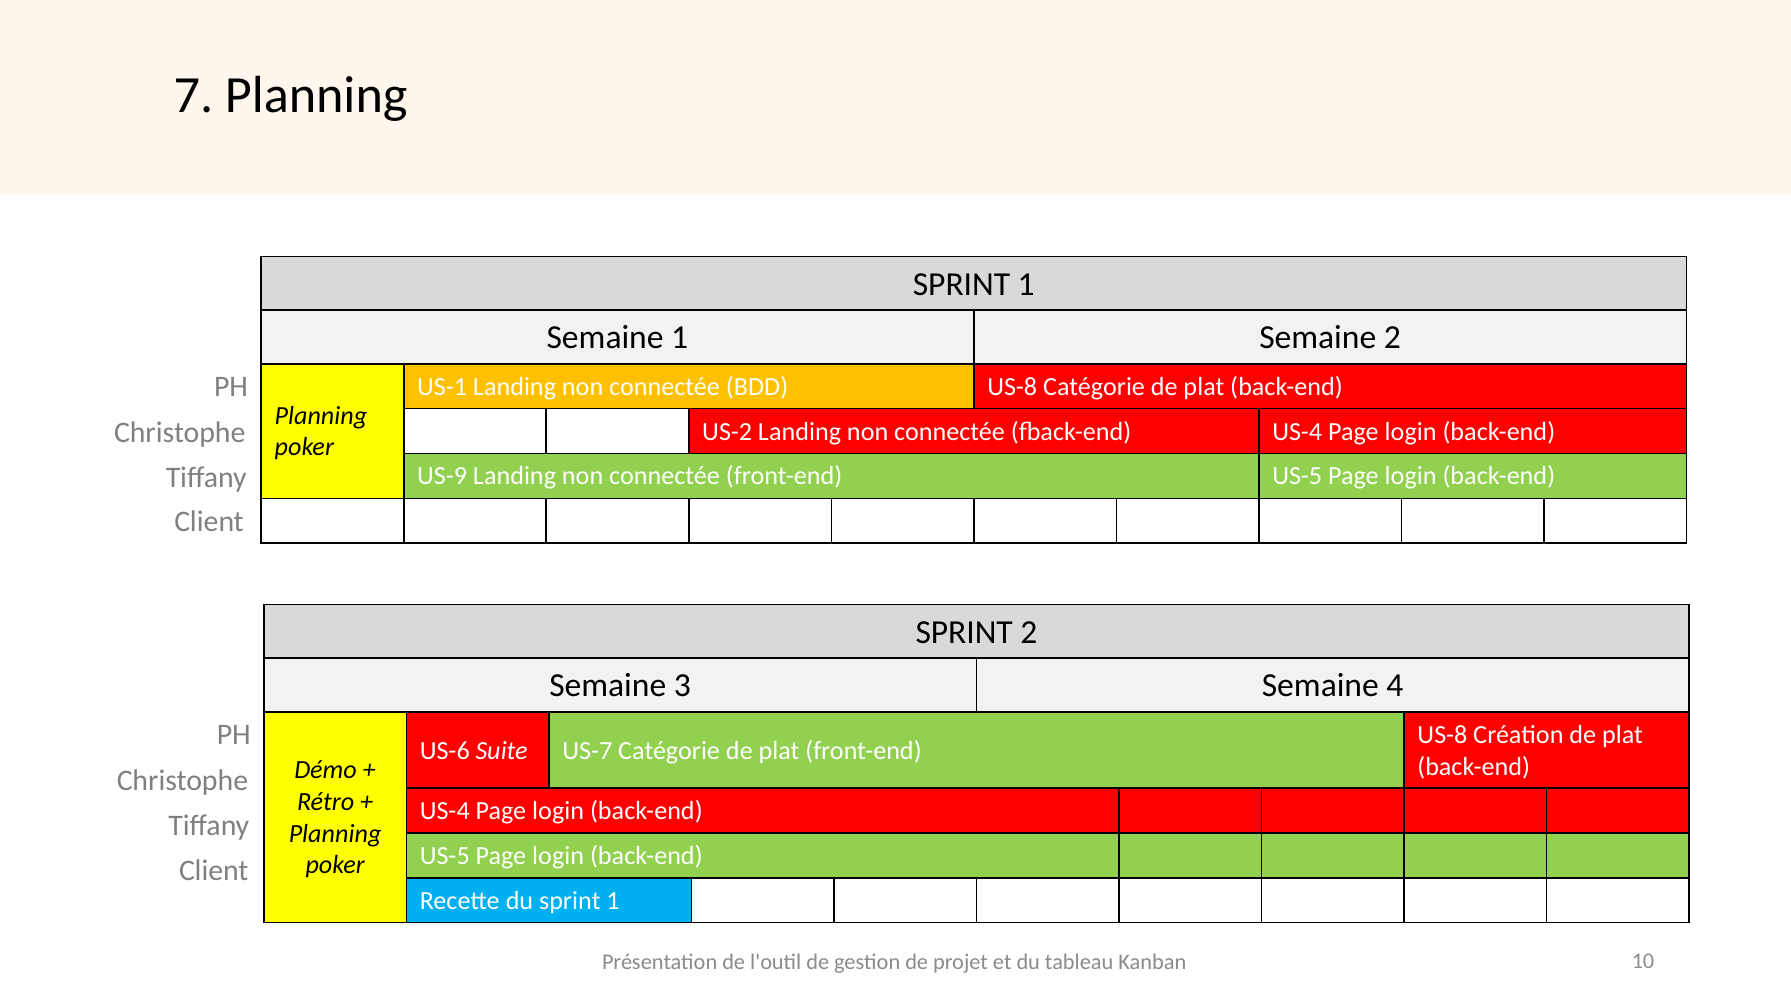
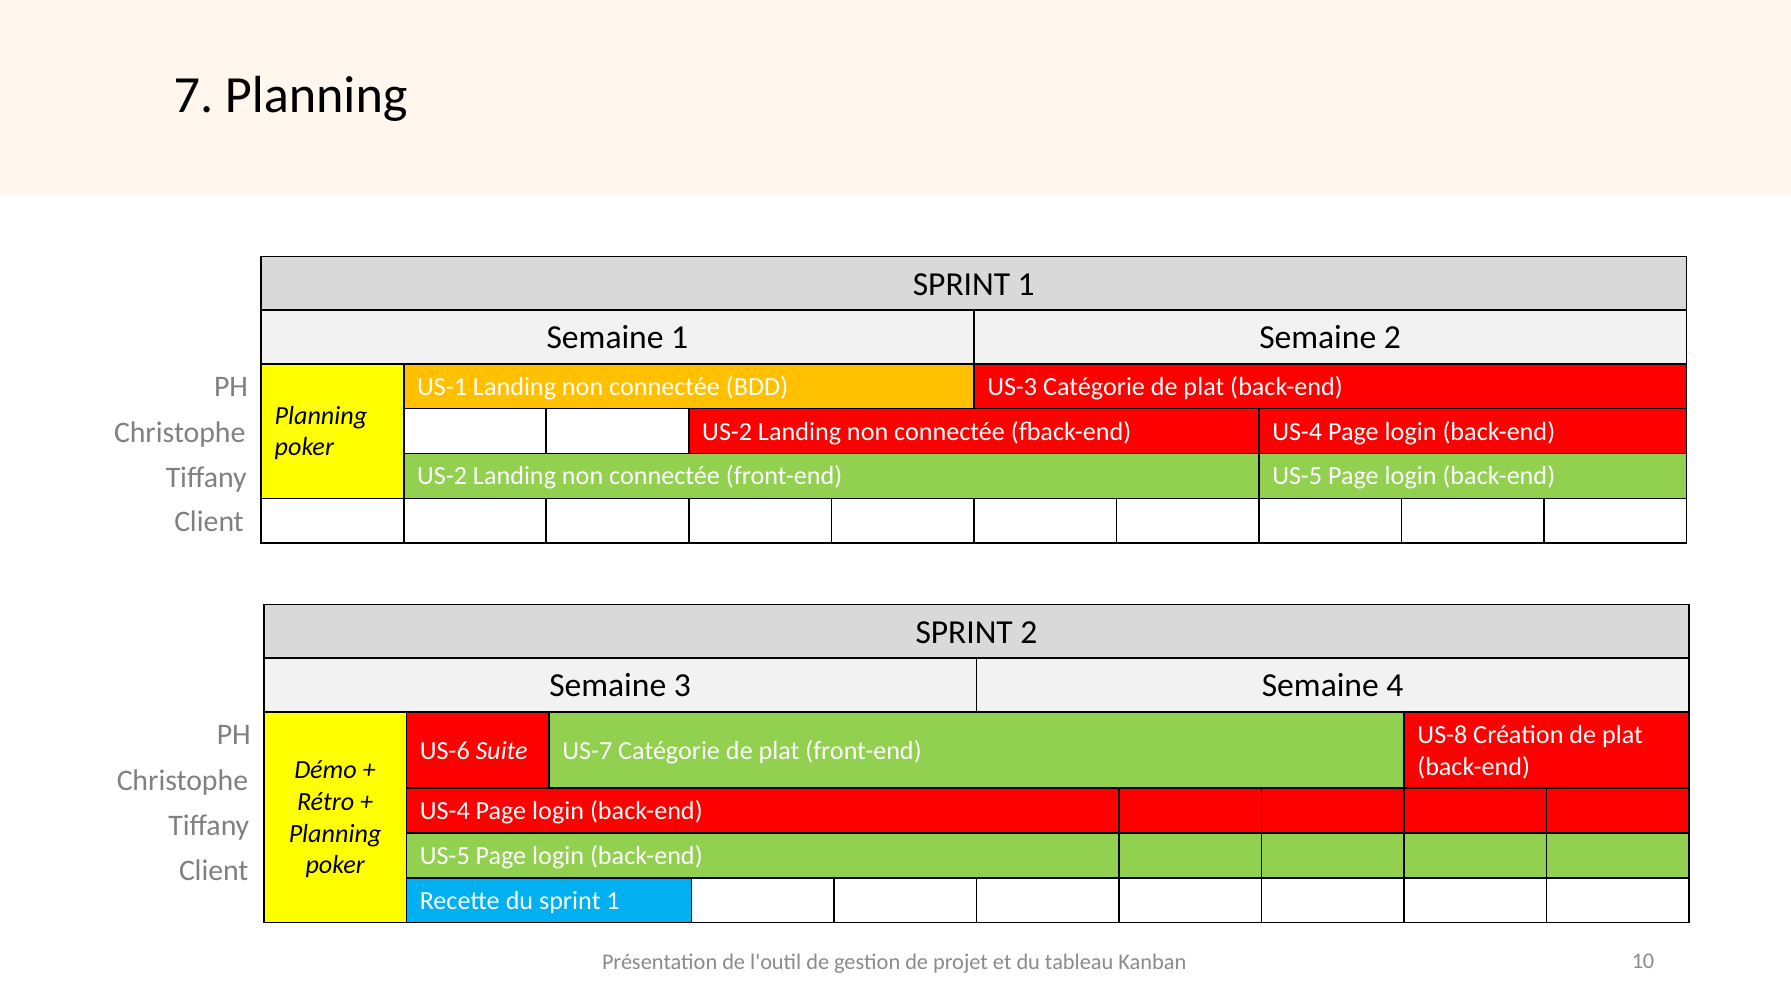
BDD US-8: US-8 -> US-3 (1012, 387)
US-9: US-9 -> US-2 (442, 477)
